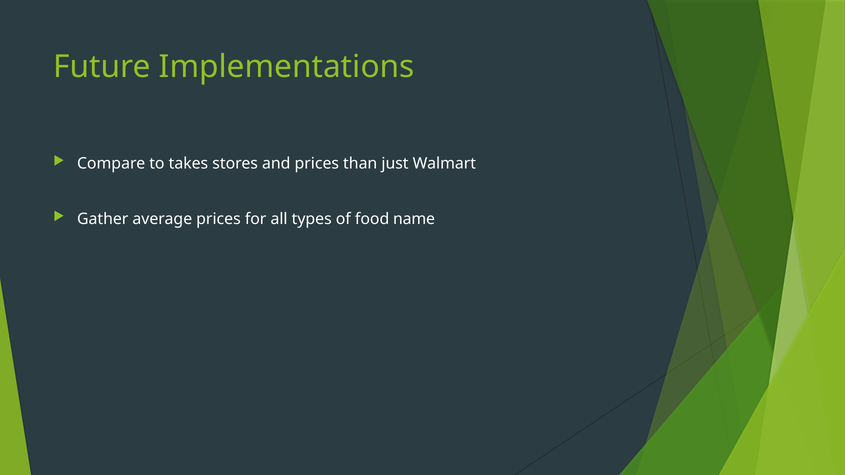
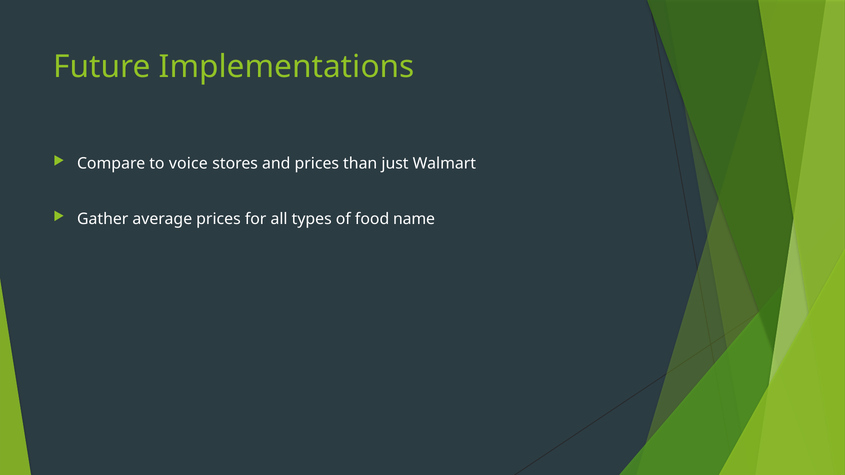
takes: takes -> voice (188, 164)
